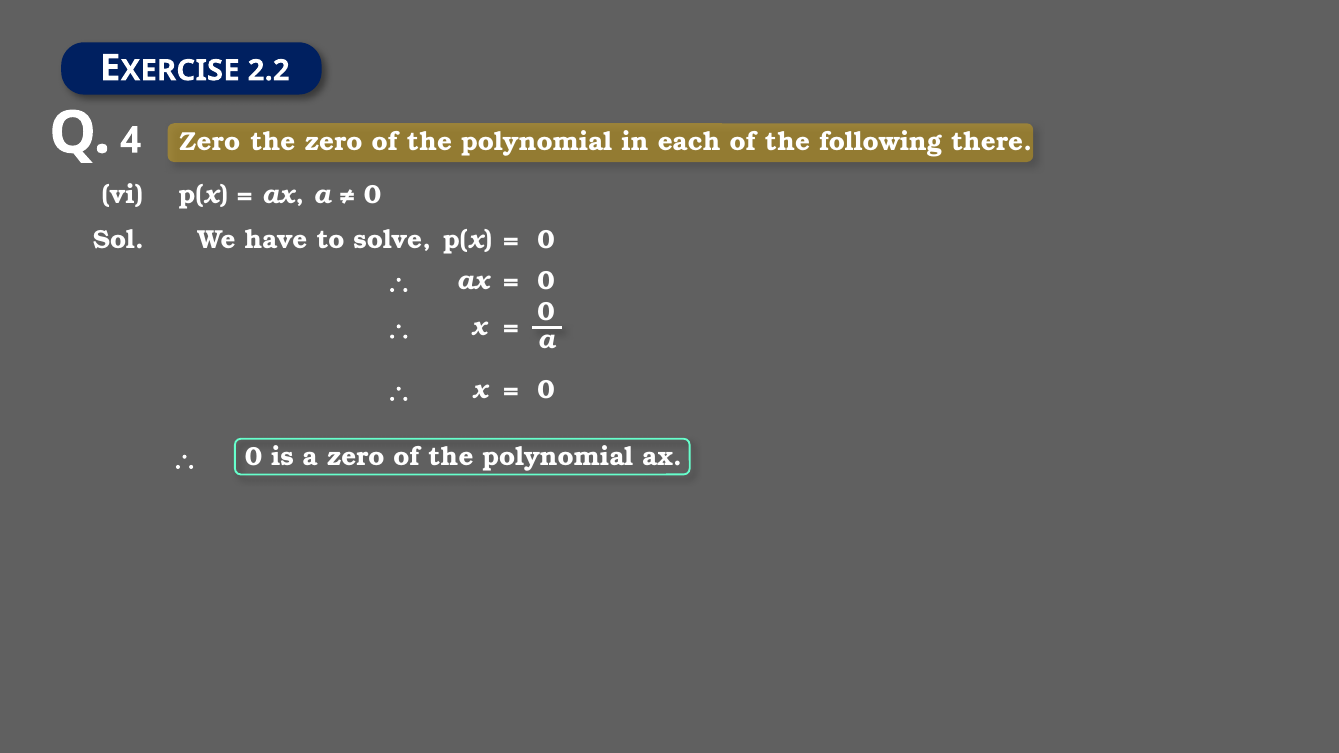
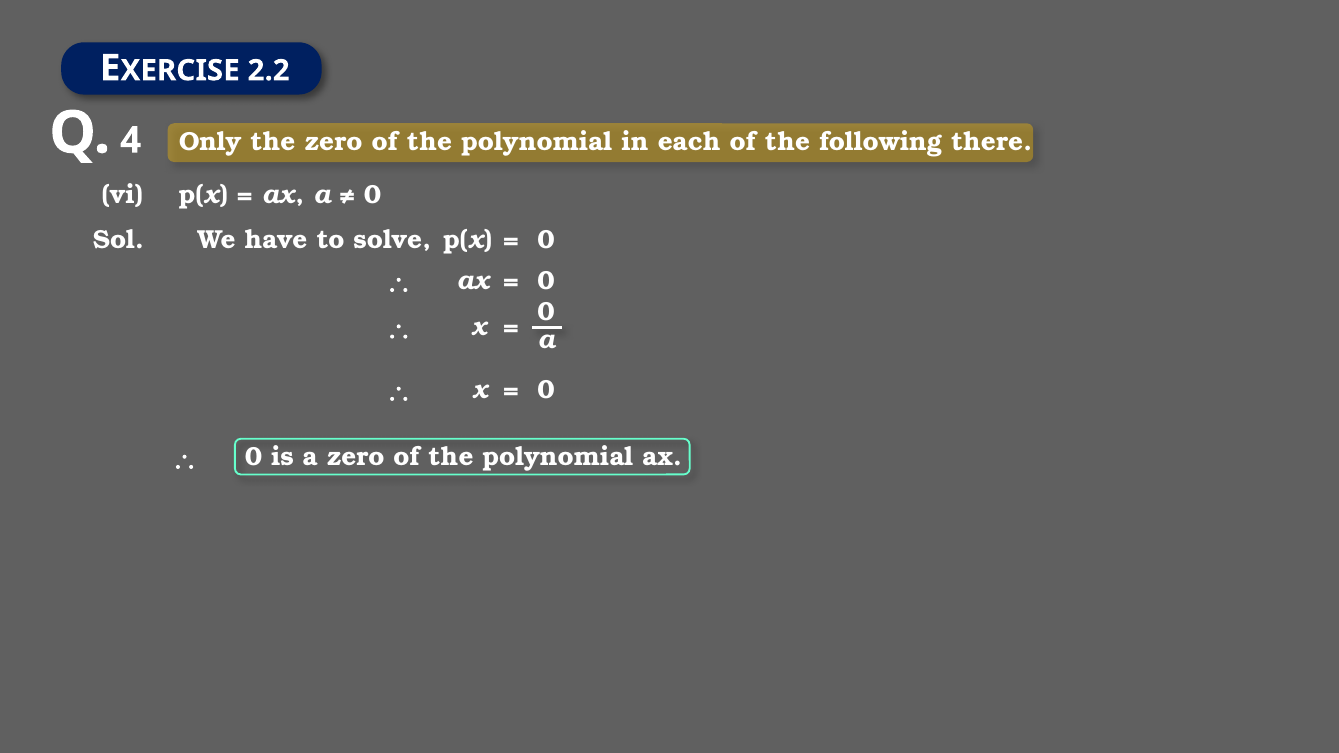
Zero: Zero -> Only (210, 142)
